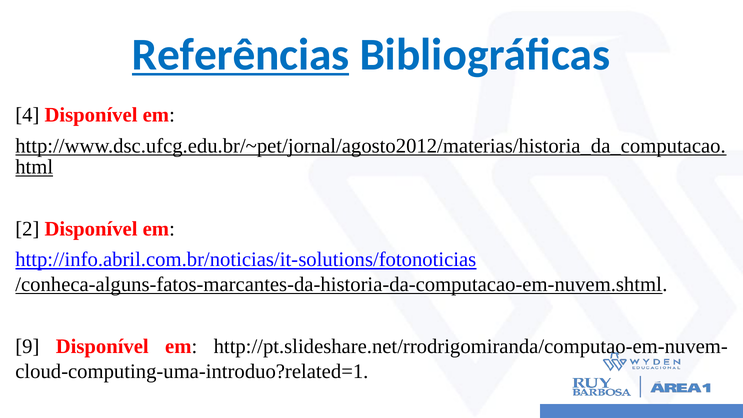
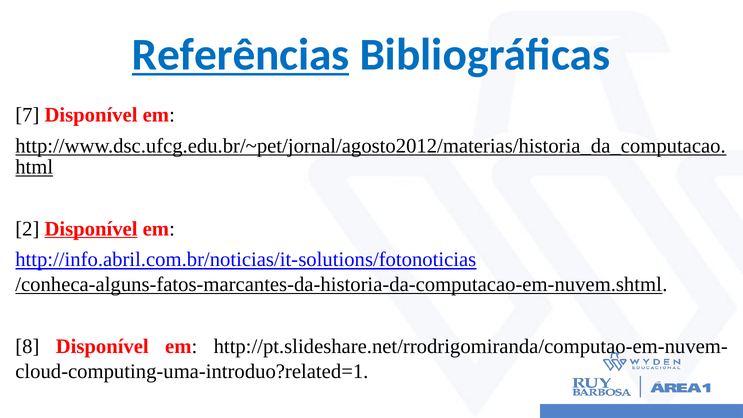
4: 4 -> 7 (27, 115)
Disponível underline: none -> present (91, 229)
9: 9 -> 8 (27, 346)
